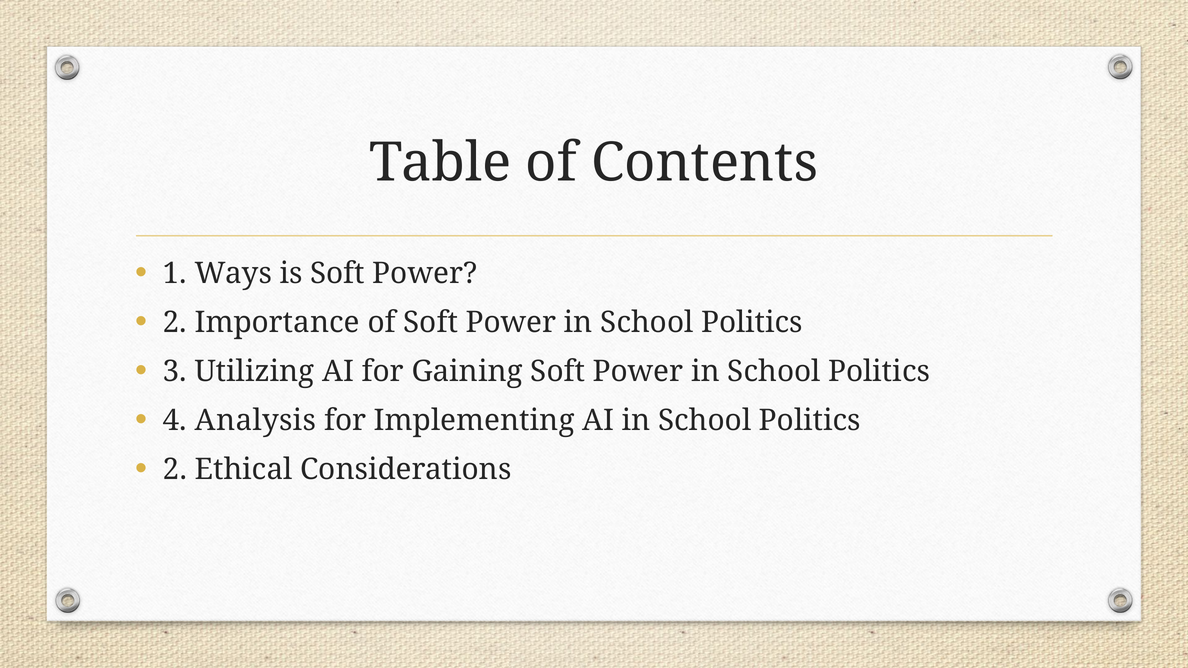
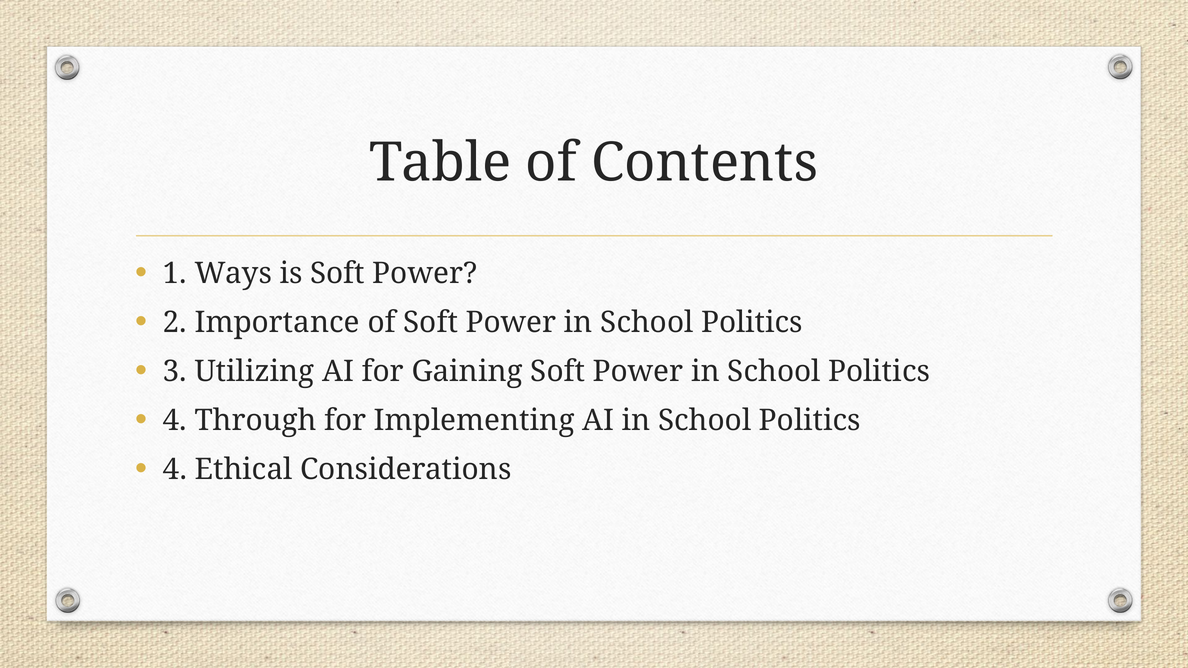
Analysis: Analysis -> Through (256, 421)
2: 2 -> 4 (175, 470)
